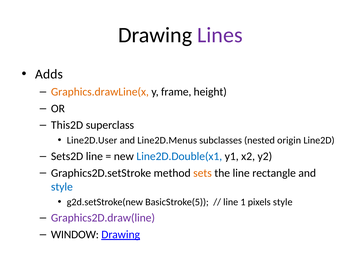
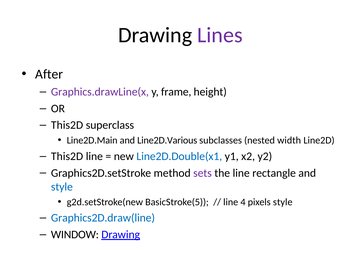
Adds: Adds -> After (49, 74)
Graphics.drawLine(x colour: orange -> purple (100, 92)
Line2D.User: Line2D.User -> Line2D.Main (92, 140)
Line2D.Menus: Line2D.Menus -> Line2D.Various (167, 140)
origin: origin -> width (289, 140)
Sets2D: Sets2D -> This2D (67, 156)
sets colour: orange -> purple (202, 173)
1: 1 -> 4 (243, 202)
Graphics2D.draw(line colour: purple -> blue (103, 218)
